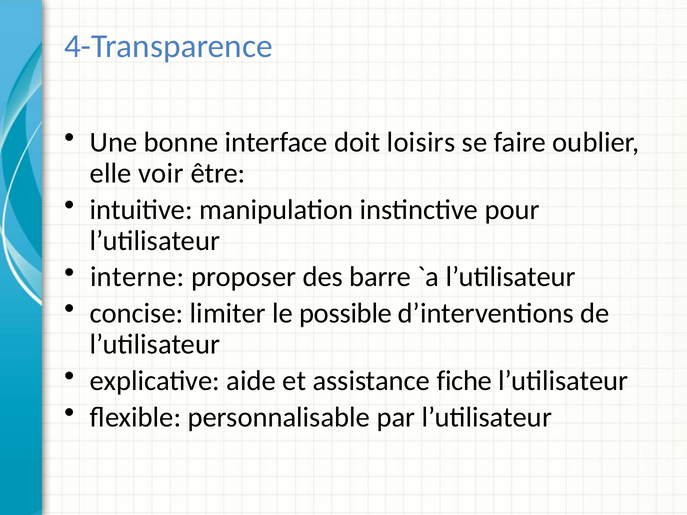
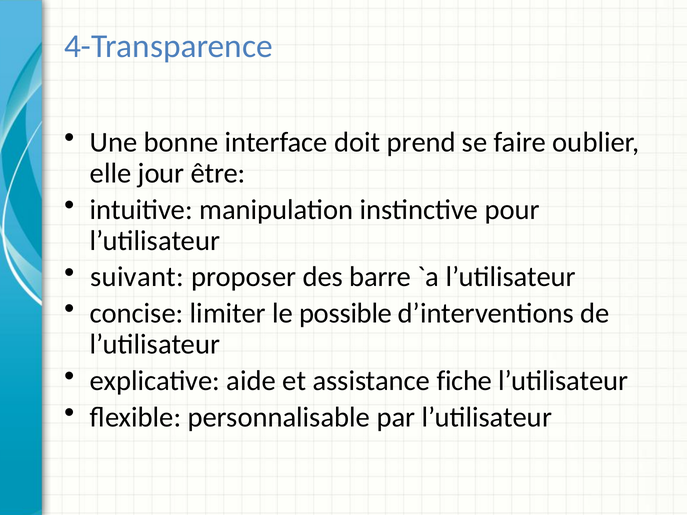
loisirs: loisirs -> prend (421, 143)
voir: voir -> jour (161, 173)
interne: interne -> suivant (137, 277)
